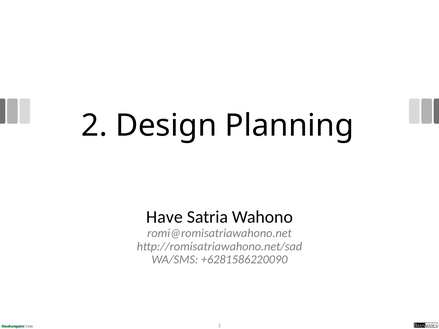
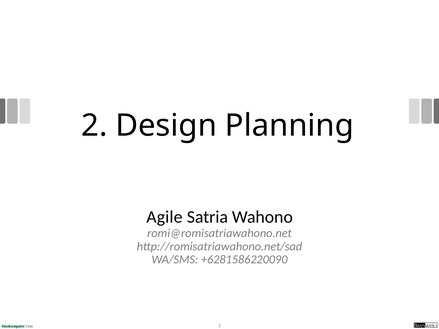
Have: Have -> Agile (164, 217)
